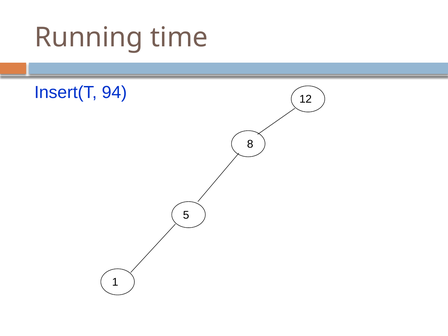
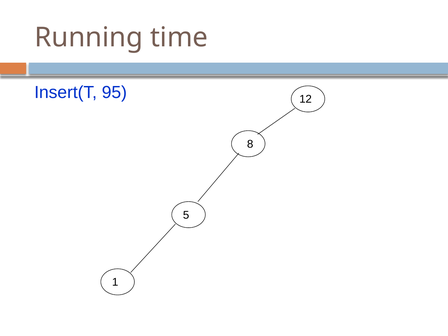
94: 94 -> 95 (114, 92)
